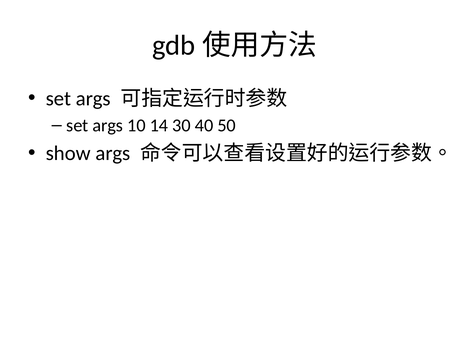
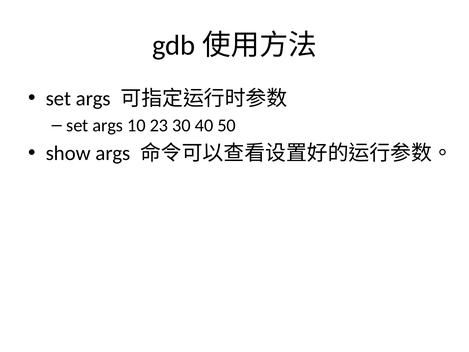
14: 14 -> 23 (159, 125)
